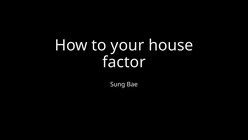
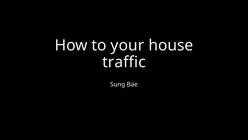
factor: factor -> traffic (124, 62)
